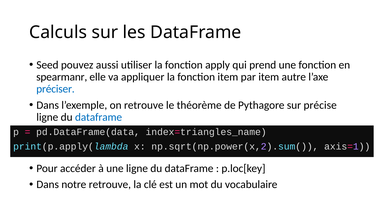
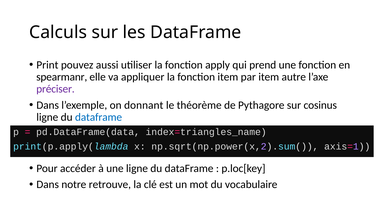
Seed: Seed -> Print (47, 65)
préciser colour: blue -> purple (55, 89)
on retrouve: retrouve -> donnant (144, 105)
précise: précise -> cosinus (320, 105)
